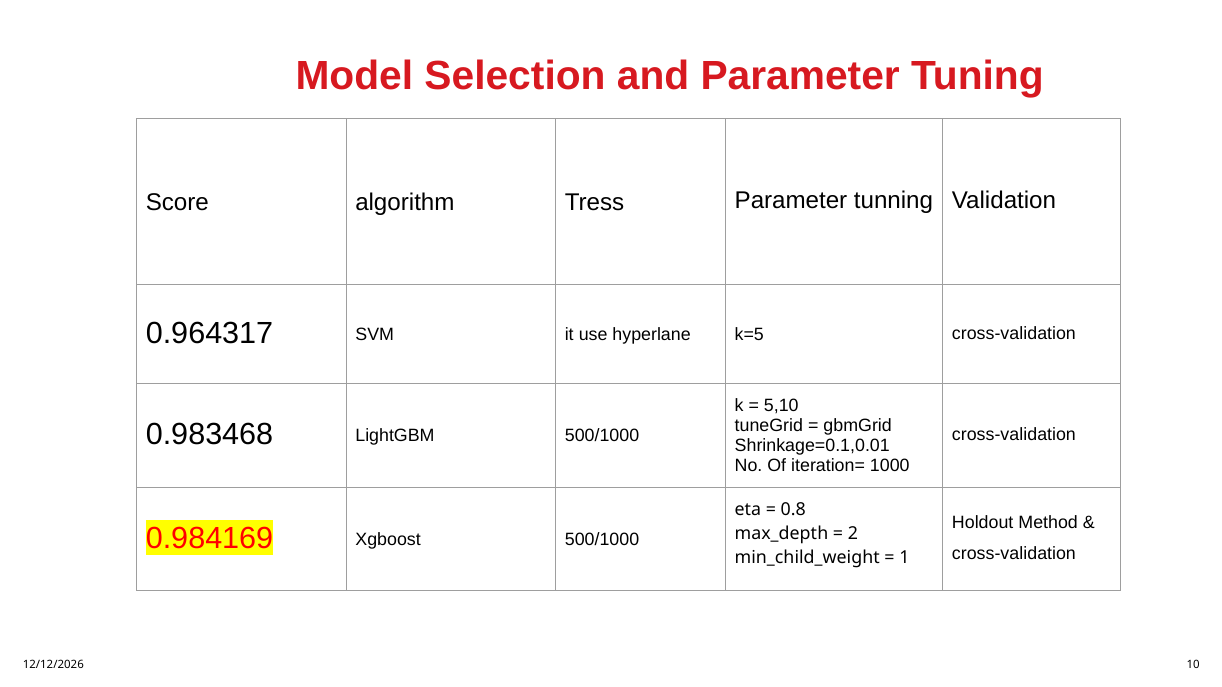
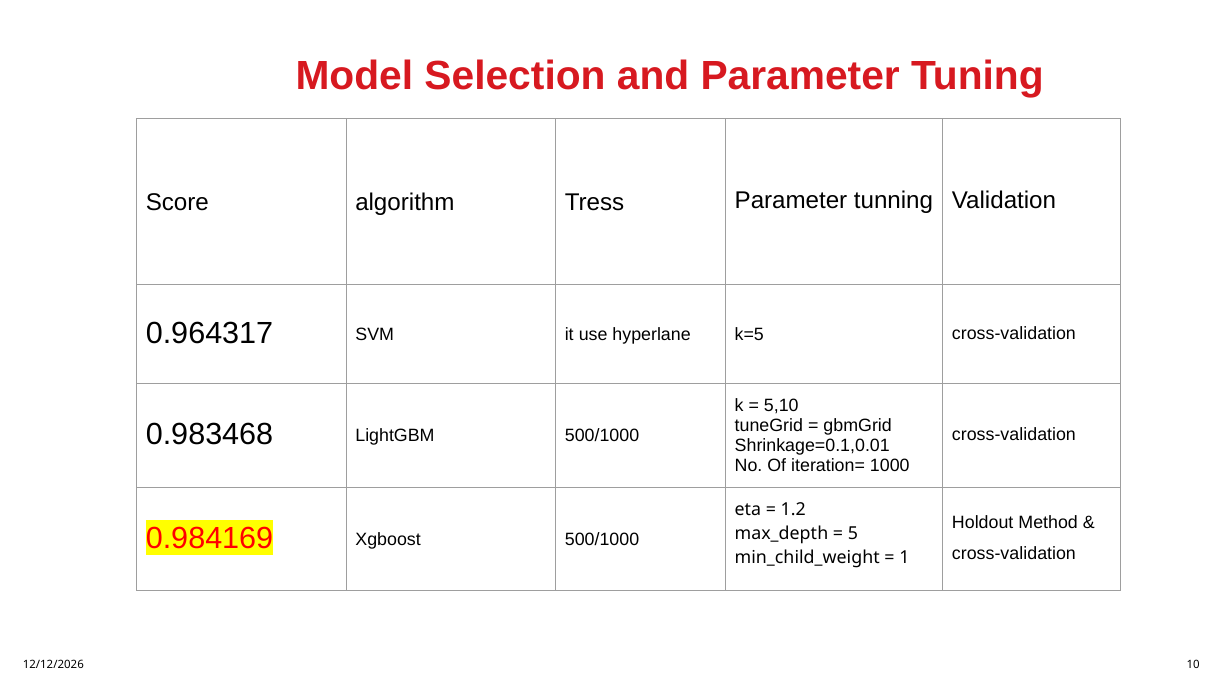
0.8: 0.8 -> 1.2 (793, 510)
2: 2 -> 5 (853, 534)
